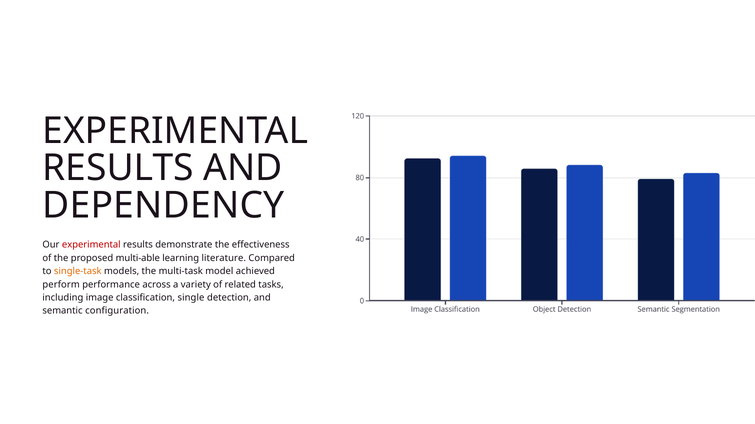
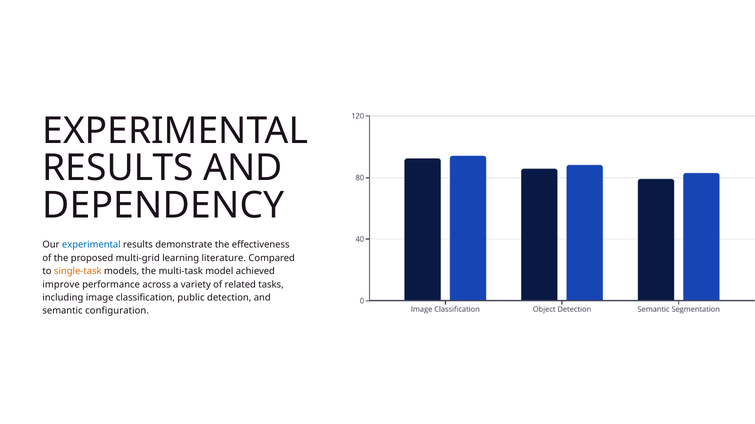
experimental colour: red -> blue (91, 245)
multi-able: multi-able -> multi-grid (138, 258)
perform: perform -> improve (61, 285)
single: single -> public (191, 298)
